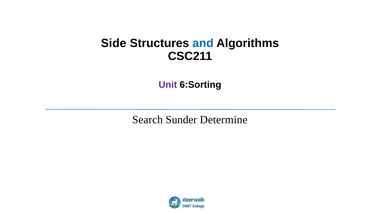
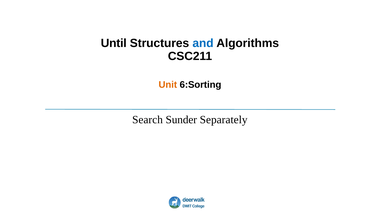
Side: Side -> Until (114, 43)
Unit colour: purple -> orange (168, 85)
Determine: Determine -> Separately (224, 120)
